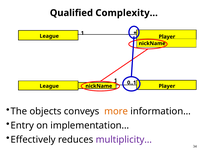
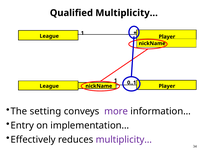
Qualified Complexity…: Complexity… -> Multiplicity… (127, 13)
objects: objects -> setting (45, 111)
more colour: orange -> purple (116, 111)
